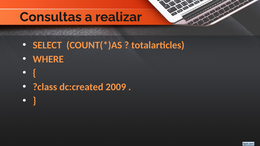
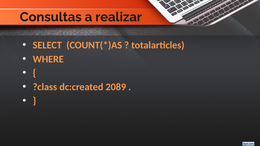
2009: 2009 -> 2089 (116, 87)
